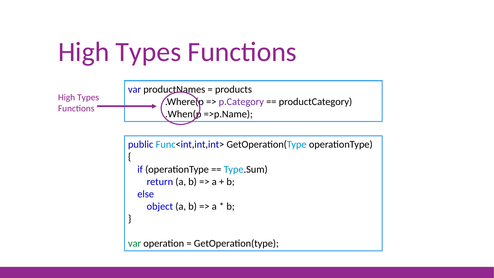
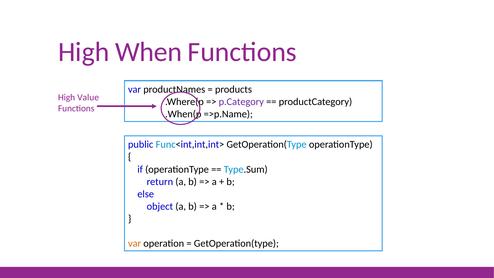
Types: Types -> When (149, 52)
Types: Types -> Value (88, 97)
var colour: green -> orange (135, 243)
